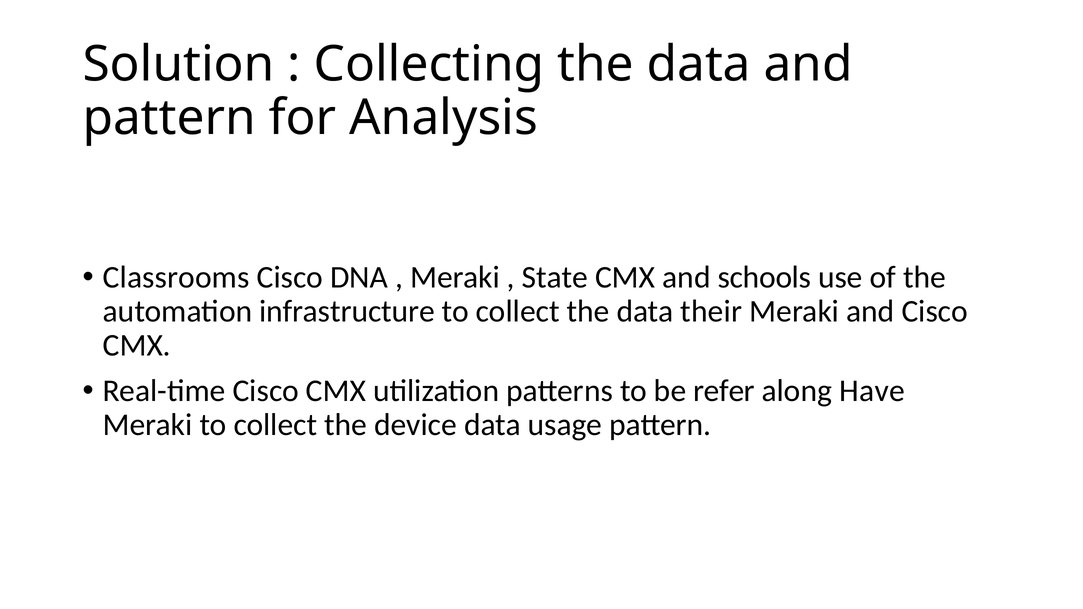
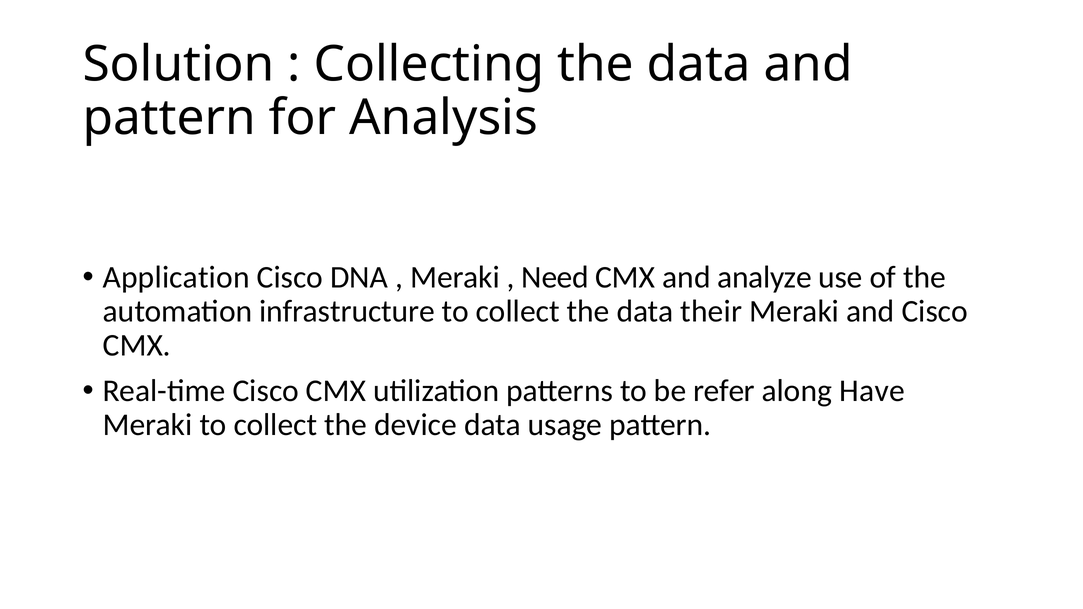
Classrooms: Classrooms -> Application (176, 277)
State: State -> Need (555, 277)
schools: schools -> analyze (765, 277)
